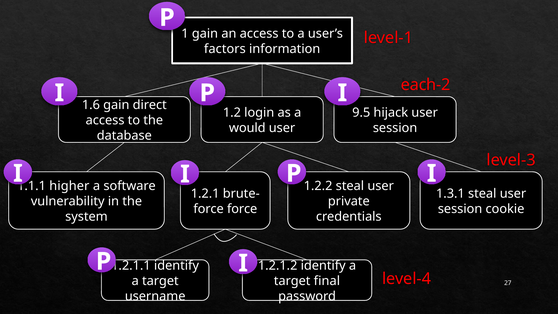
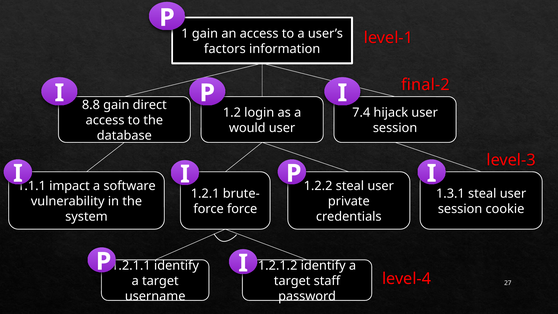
each-2: each-2 -> final-2 (425, 85)
1.6: 1.6 -> 8.8 (91, 105)
9.5: 9.5 -> 7.4 (361, 113)
higher: higher -> impact (69, 186)
final: final -> staff (327, 281)
